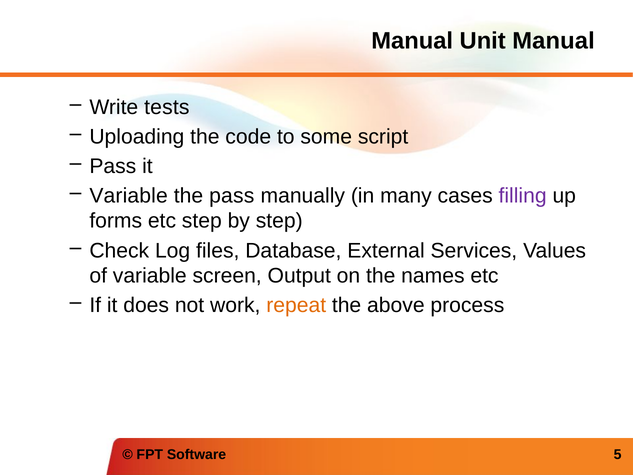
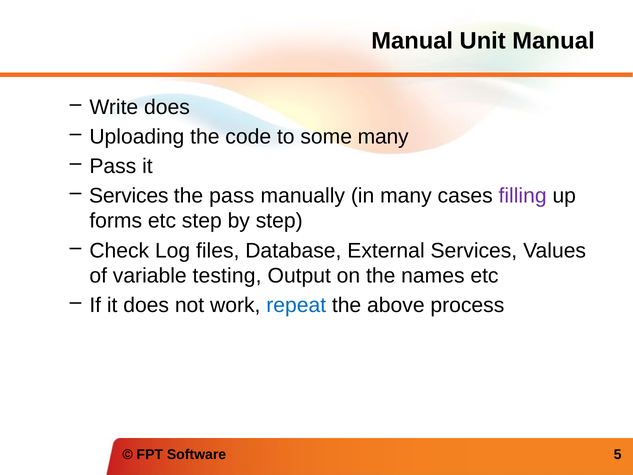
Write tests: tests -> does (167, 107)
some script: script -> many (383, 137)
Variable: Variable -> Services (129, 196)
screen: screen -> testing (227, 276)
repeat colour: orange -> blue (296, 305)
